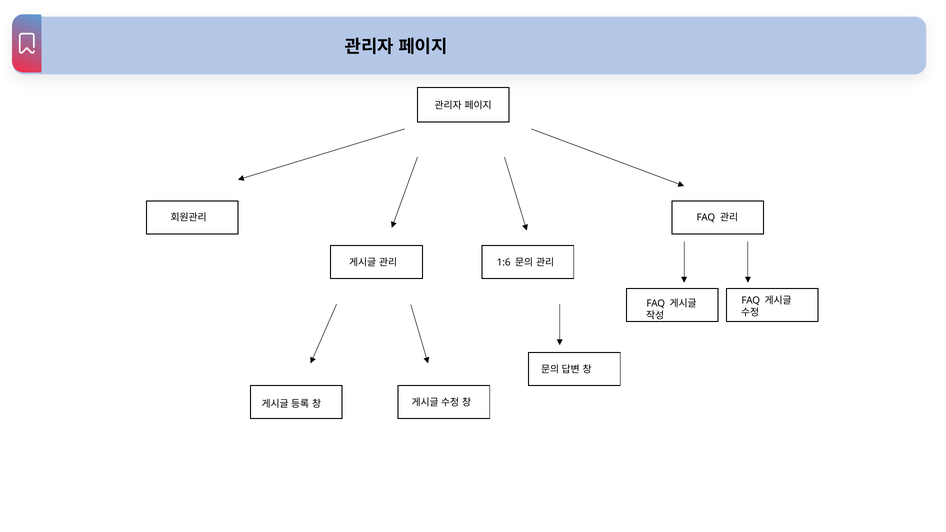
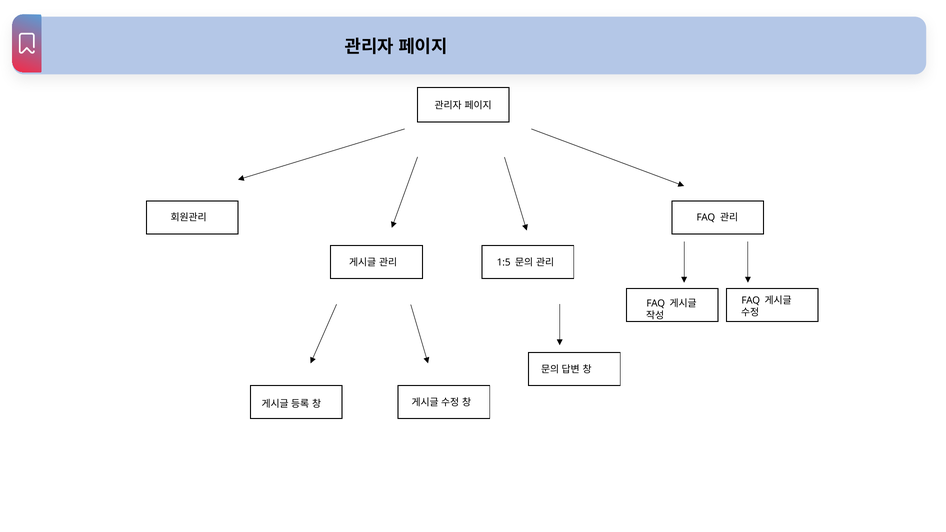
1:6: 1:6 -> 1:5 (504, 263)
